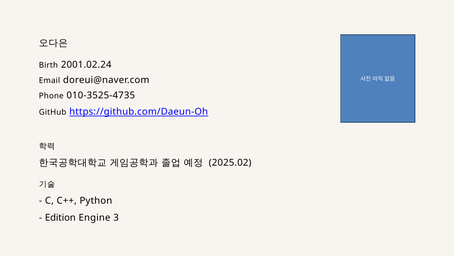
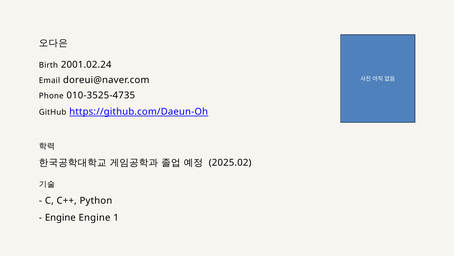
Edition: Edition -> Engine (60, 217)
3: 3 -> 1 (116, 217)
